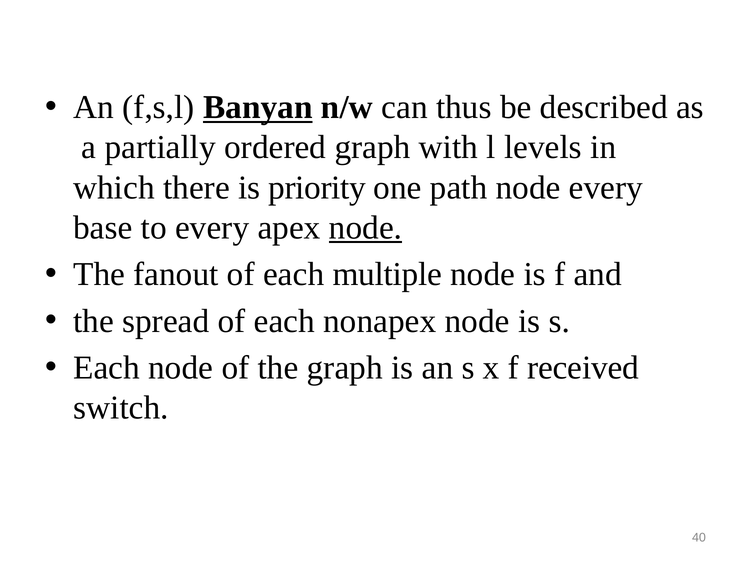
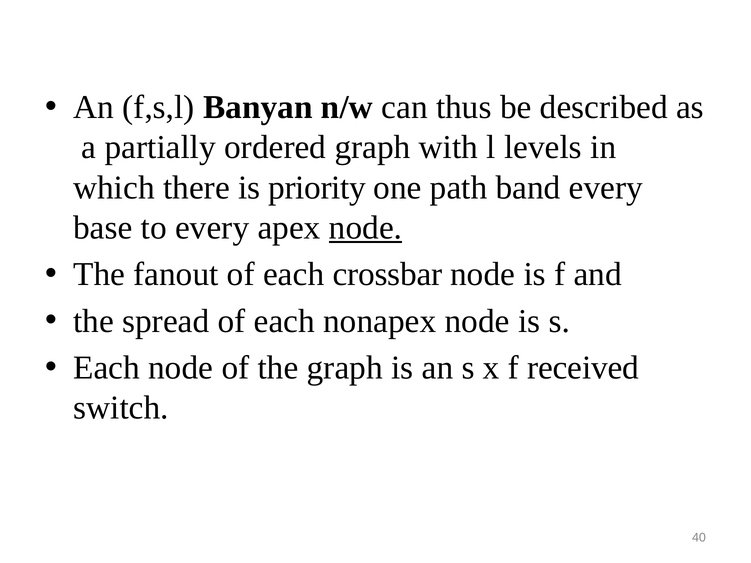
Banyan underline: present -> none (258, 107)
path node: node -> band (528, 188)
multiple: multiple -> crossbar (387, 274)
